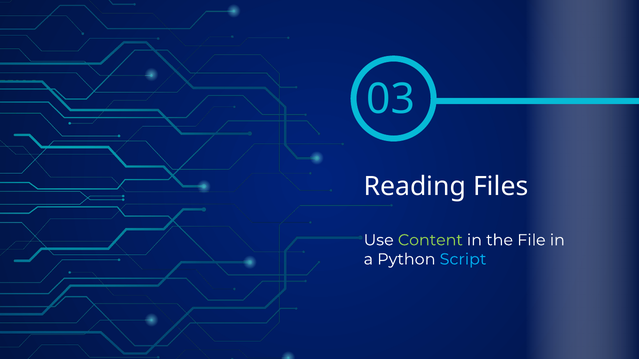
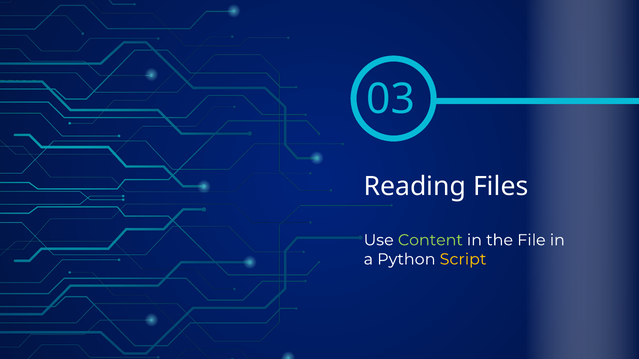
Script colour: light blue -> yellow (463, 260)
